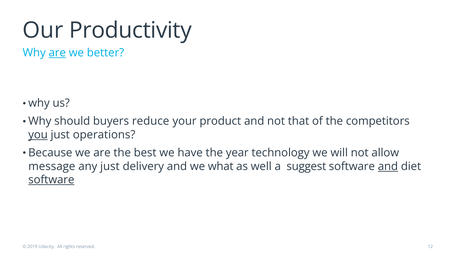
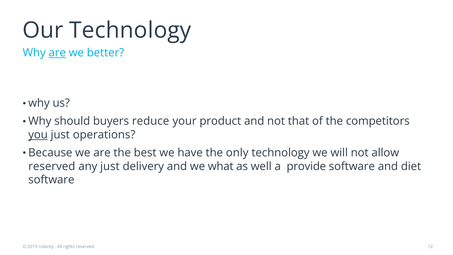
Our Productivity: Productivity -> Technology (130, 30)
year: year -> only (237, 153)
message: message -> reserved (52, 166)
suggest: suggest -> provide (306, 166)
and underline: present -> none (388, 166)
software underline: present -> none (51, 180)
